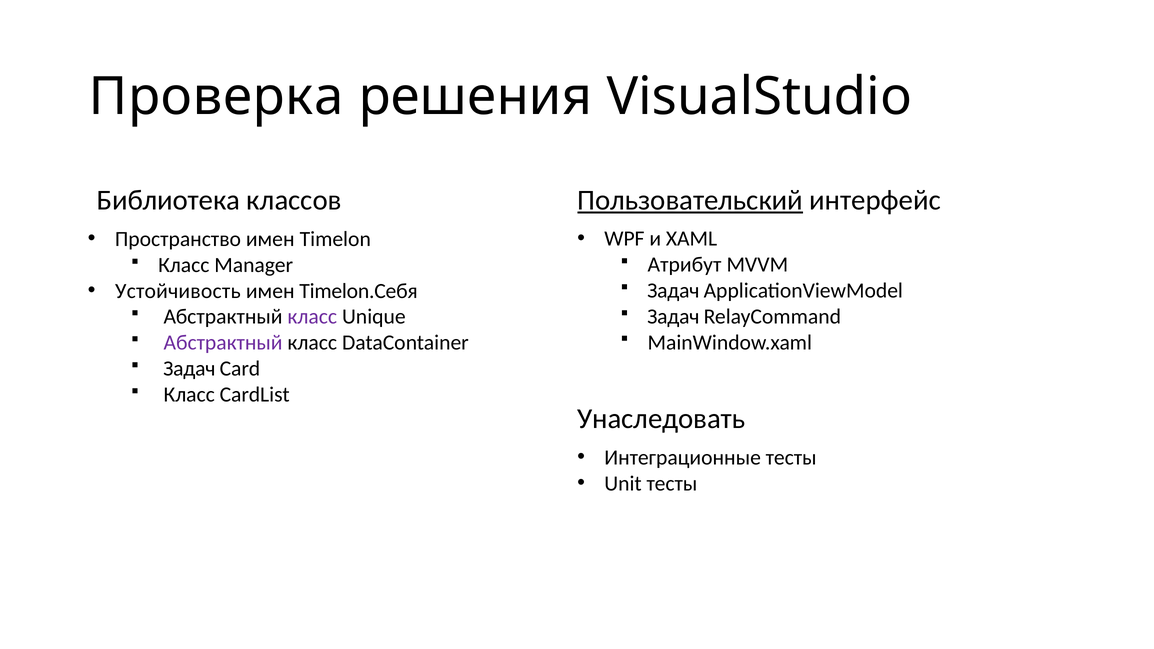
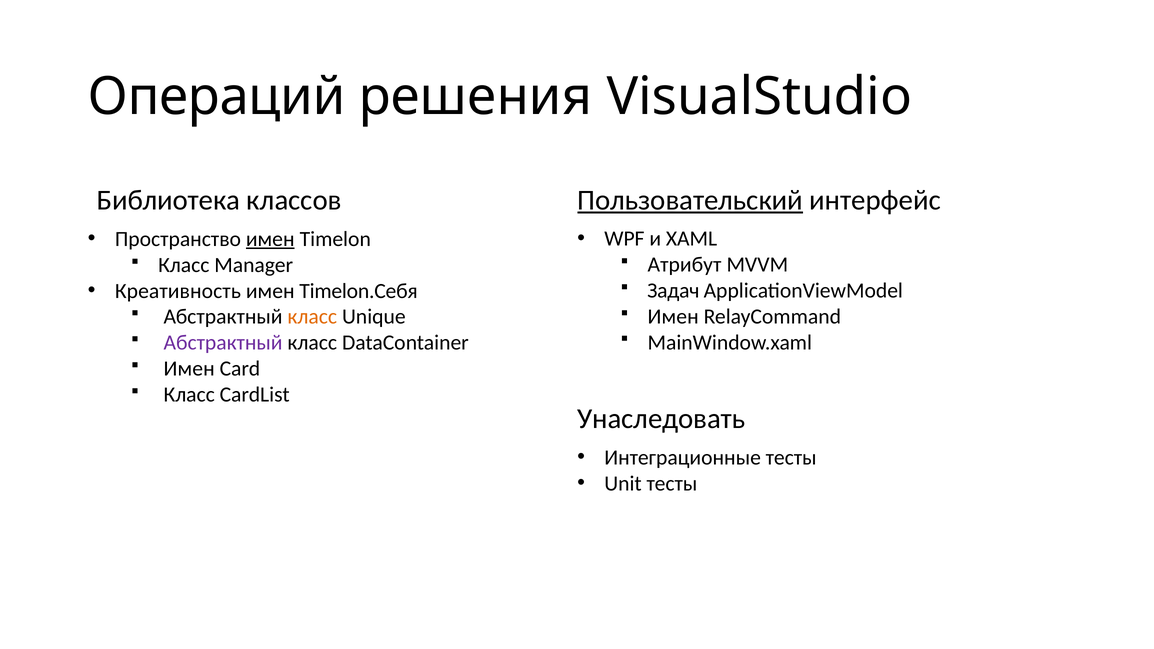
Проверка: Проверка -> Операций (217, 97)
имен underline: none -> present (270, 239)
Устойчивость: Устойчивость -> Креативность (178, 291)
Задач: Задач -> Имен (673, 316)
класс colour: purple -> orange (312, 317)
Задач: Задач -> Имен (189, 369)
